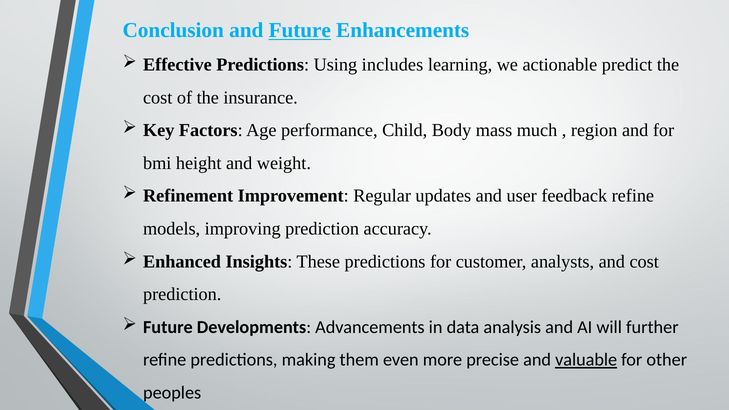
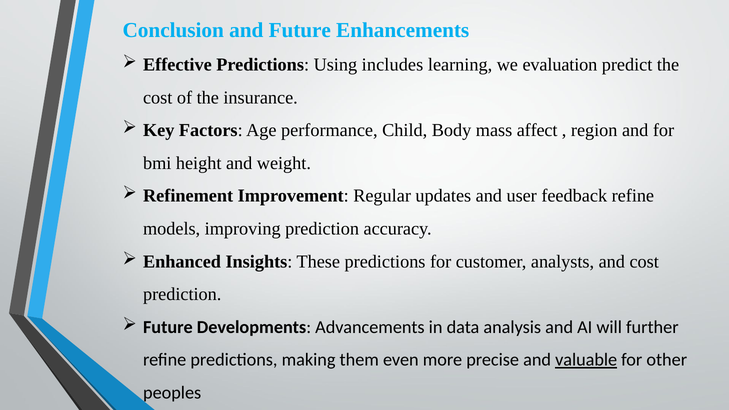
Future underline: present -> none (300, 30)
actionable: actionable -> evaluation (560, 65)
much: much -> affect (537, 130)
